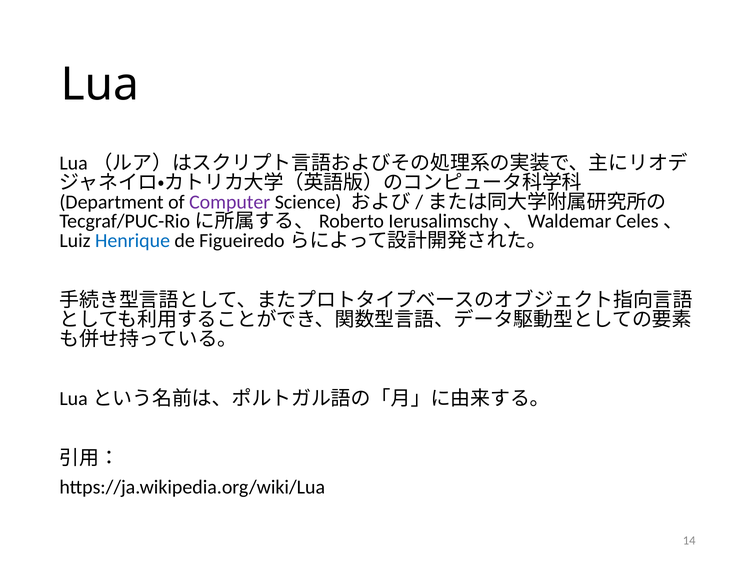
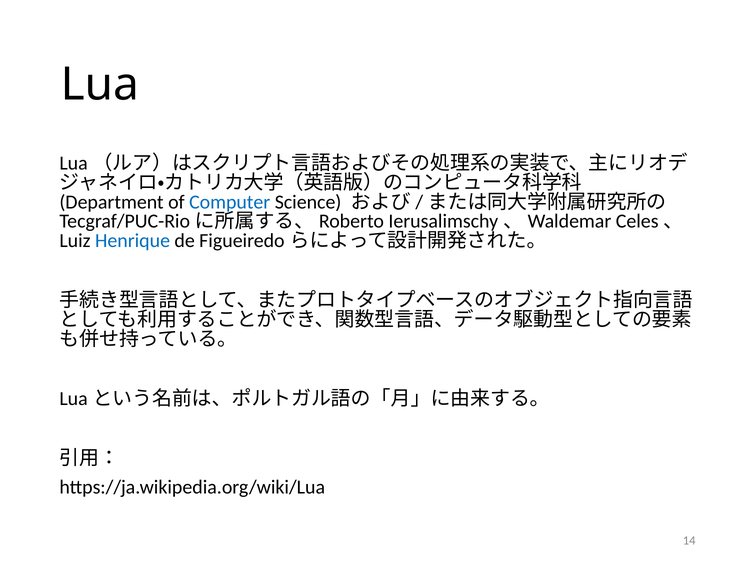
Computer colour: purple -> blue (230, 202)
